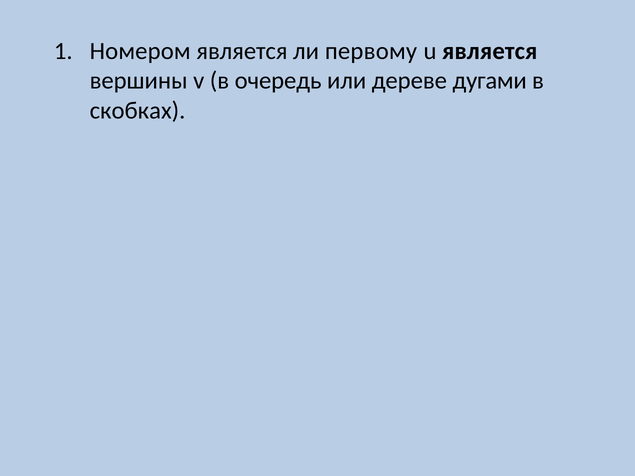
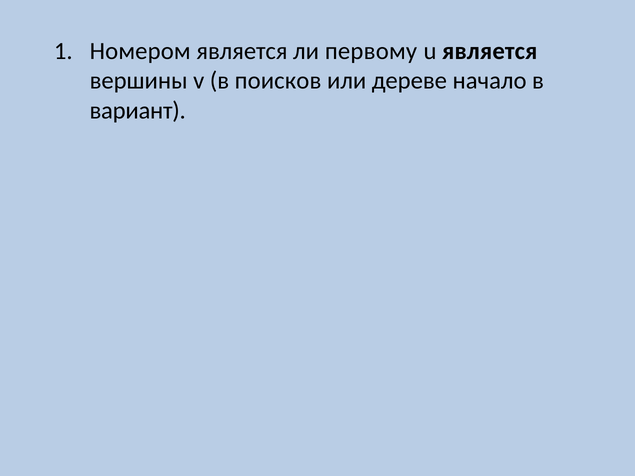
очередь: очередь -> поисков (278, 81)
дугами: дугами -> начало (490, 81)
скобках: скобках -> вариант (138, 110)
